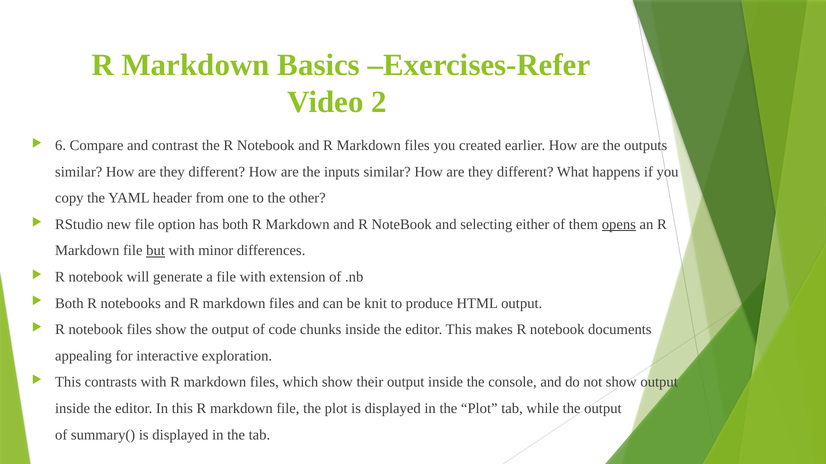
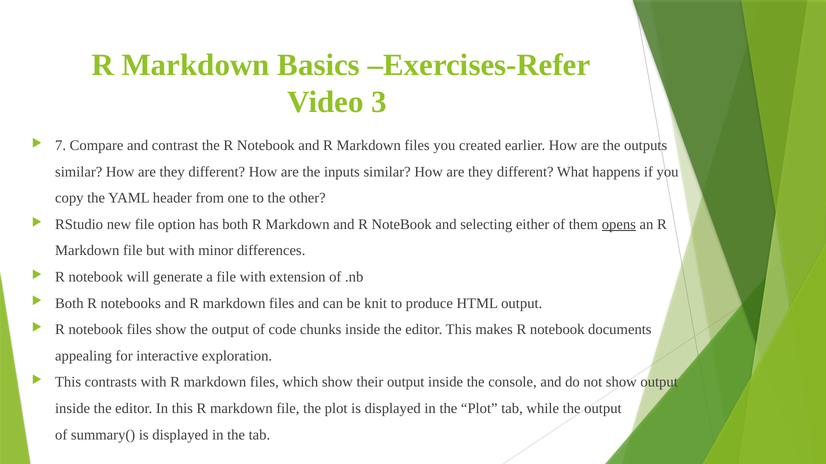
2: 2 -> 3 (379, 102)
6: 6 -> 7 (61, 146)
but underline: present -> none (156, 251)
